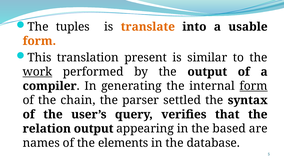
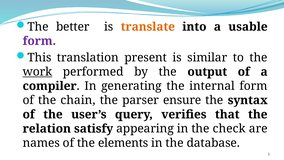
tuples: tuples -> better (73, 27)
form colour: orange -> purple (39, 41)
form underline: present -> none (254, 86)
settled: settled -> ensure (182, 100)
relation output: output -> satisfy (94, 129)
based: based -> check (229, 129)
